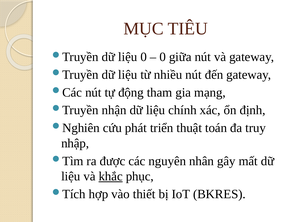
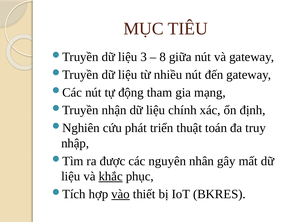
liệu 0: 0 -> 3 (144, 57)
0: 0 -> 8 (163, 57)
vào underline: none -> present (121, 194)
